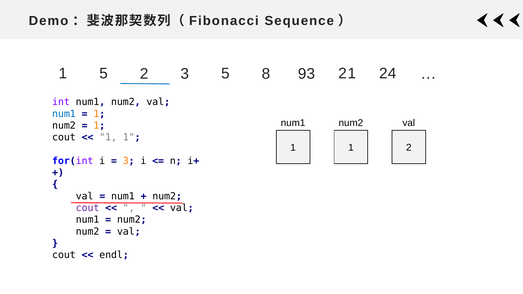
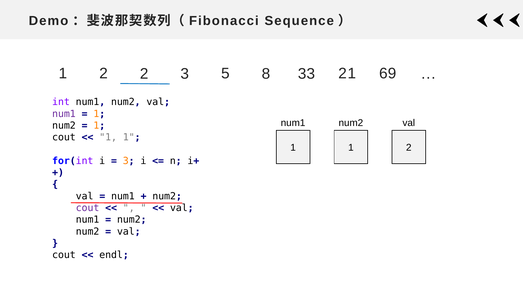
1 5: 5 -> 2 (103, 74)
93: 93 -> 33 (306, 74)
24: 24 -> 69 (388, 74)
num1 colour: blue -> purple (64, 114)
